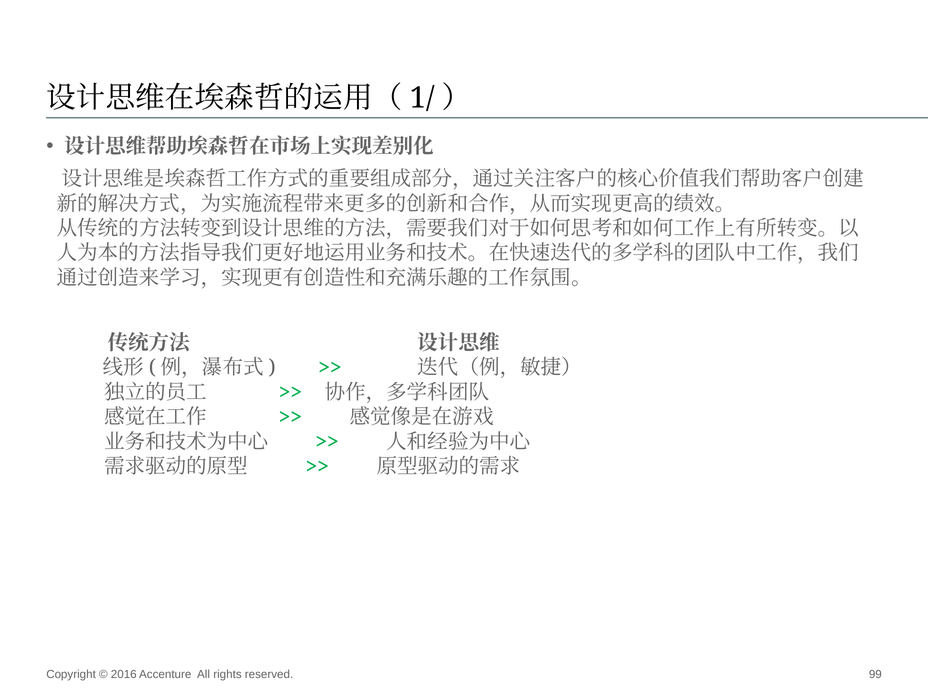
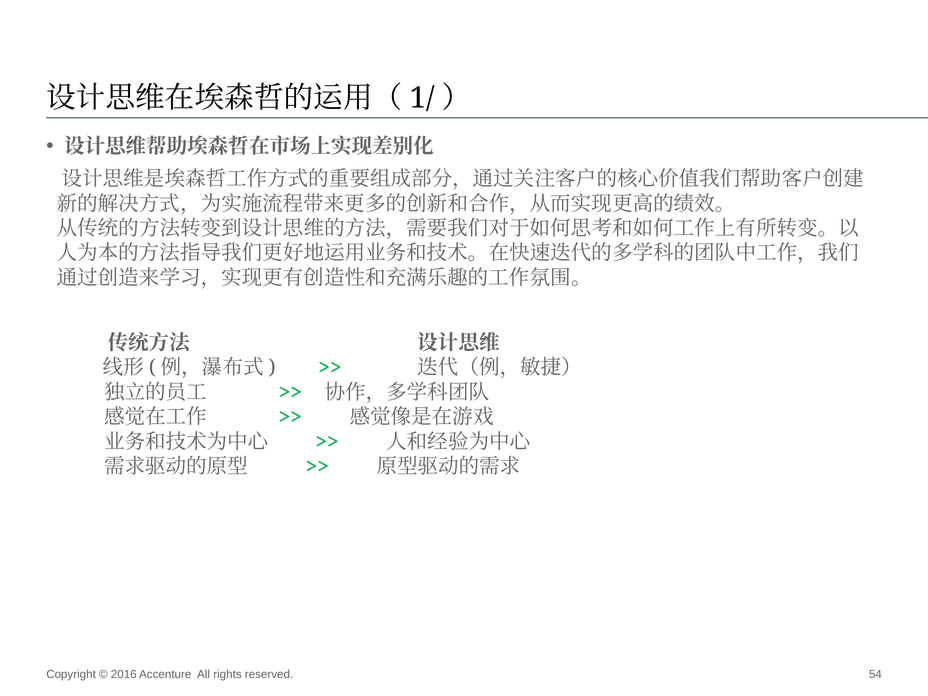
99: 99 -> 54 (875, 675)
